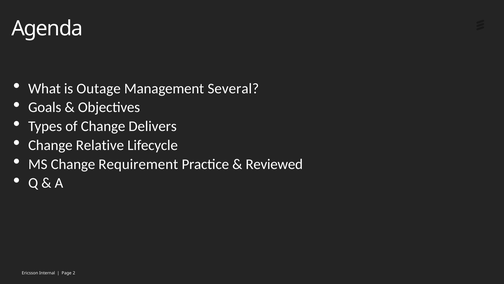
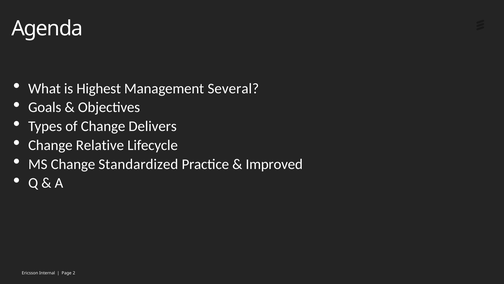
Outage: Outage -> Highest (99, 88)
Requirement: Requirement -> Standardized (138, 164)
Reviewed: Reviewed -> Improved (274, 164)
